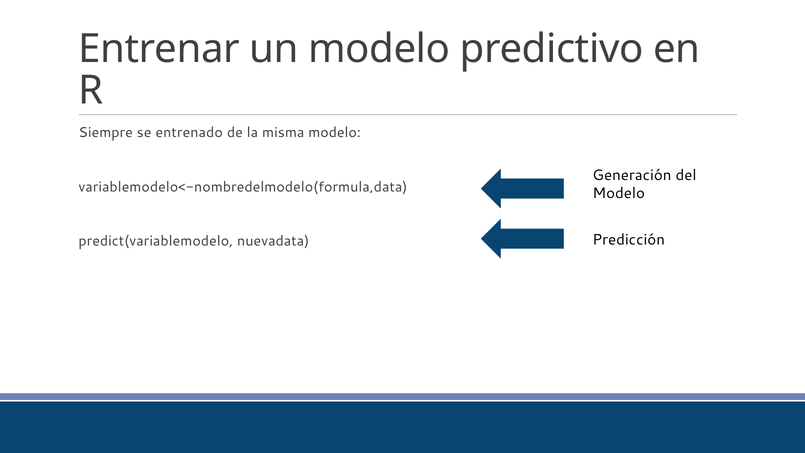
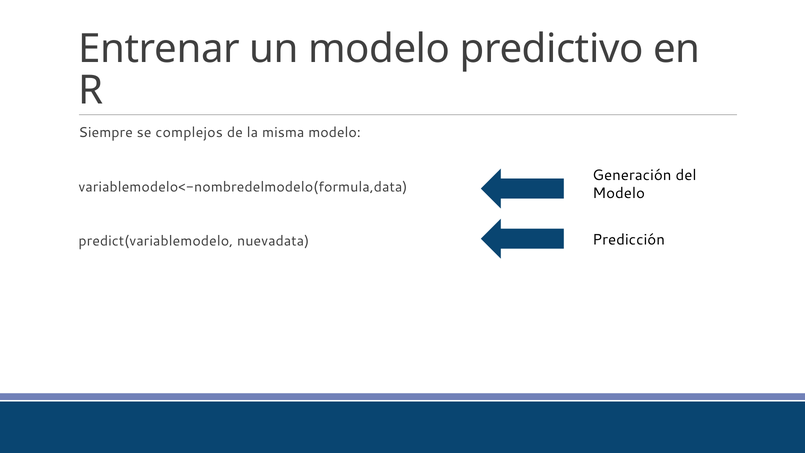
entrenado: entrenado -> complejos (189, 132)
